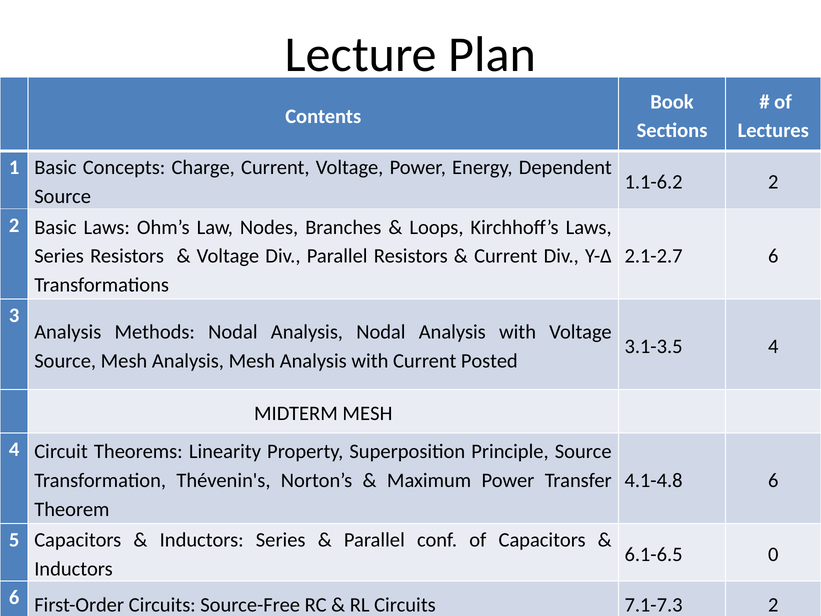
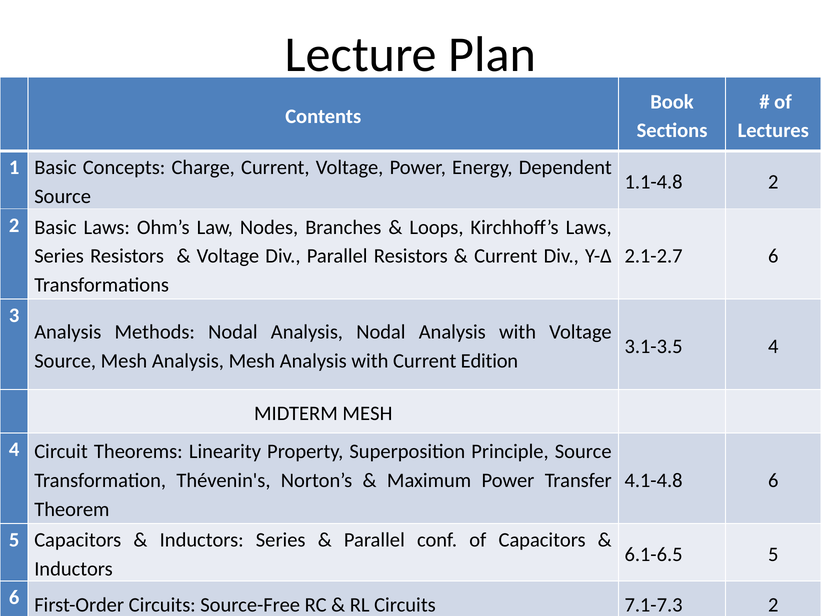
1.1-6.2: 1.1-6.2 -> 1.1-4.8 (654, 182)
Posted: Posted -> Edition (489, 361)
6.1-6.5 0: 0 -> 5 (773, 554)
